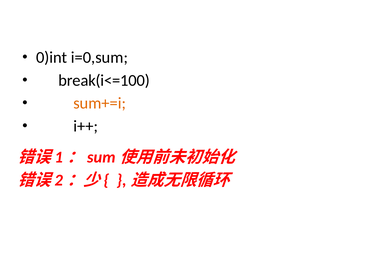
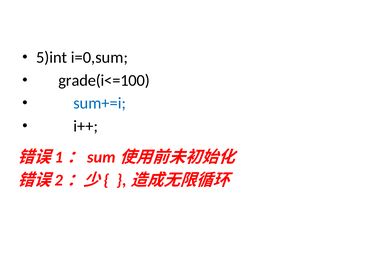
0)int: 0)int -> 5)int (52, 57)
break(i<=100: break(i<=100 -> grade(i<=100 (104, 80)
sum+=i colour: orange -> blue (100, 103)
